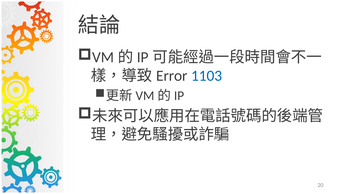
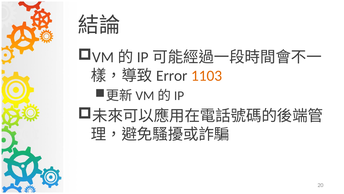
1103 colour: blue -> orange (207, 76)
